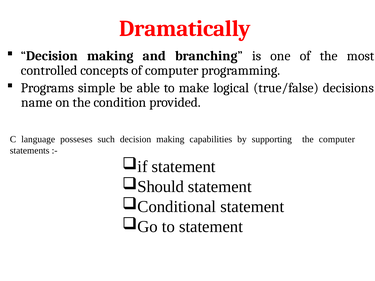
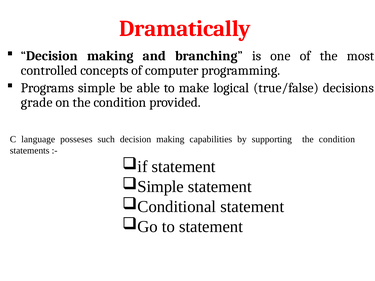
name: name -> grade (37, 103)
supporting the computer: computer -> condition (337, 139)
Should: Should -> Simple (161, 187)
